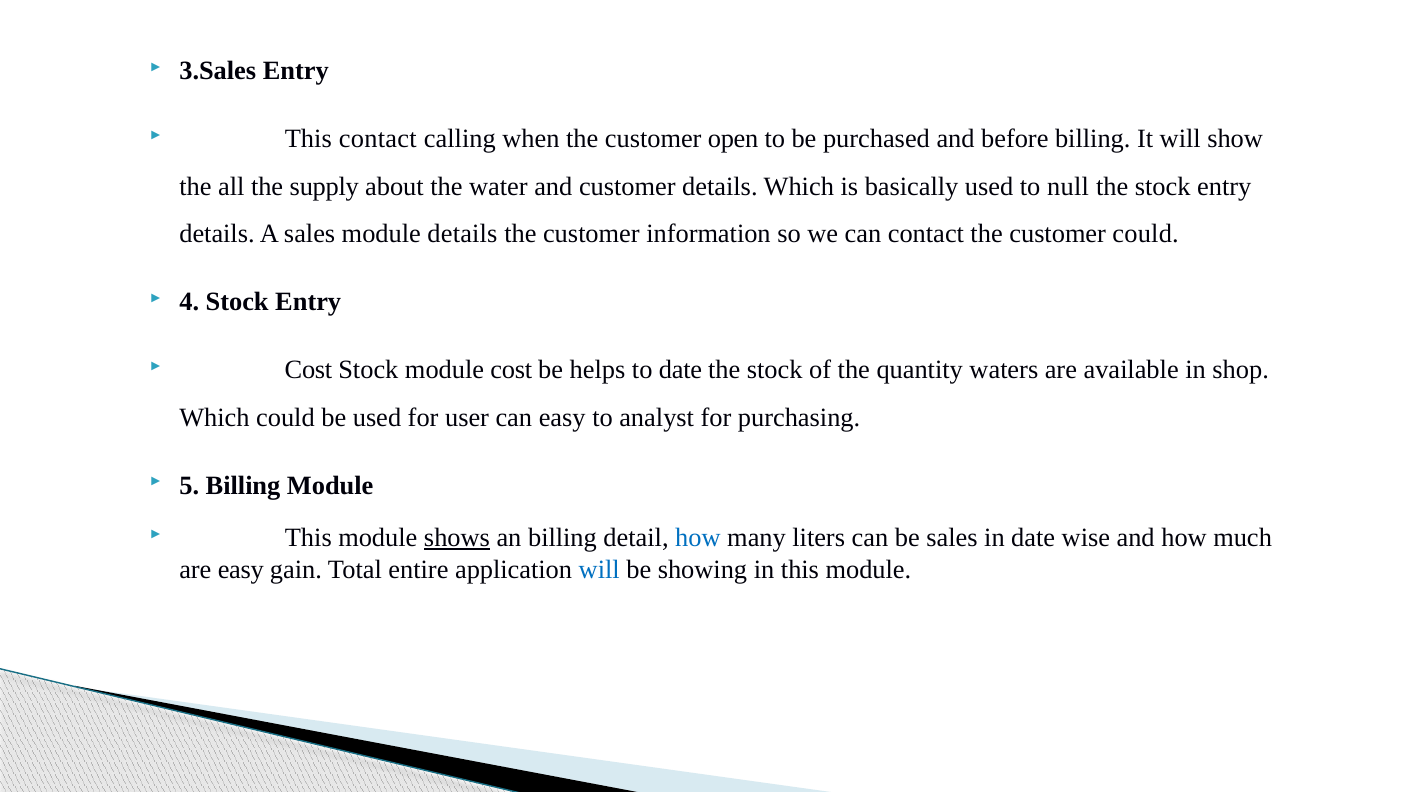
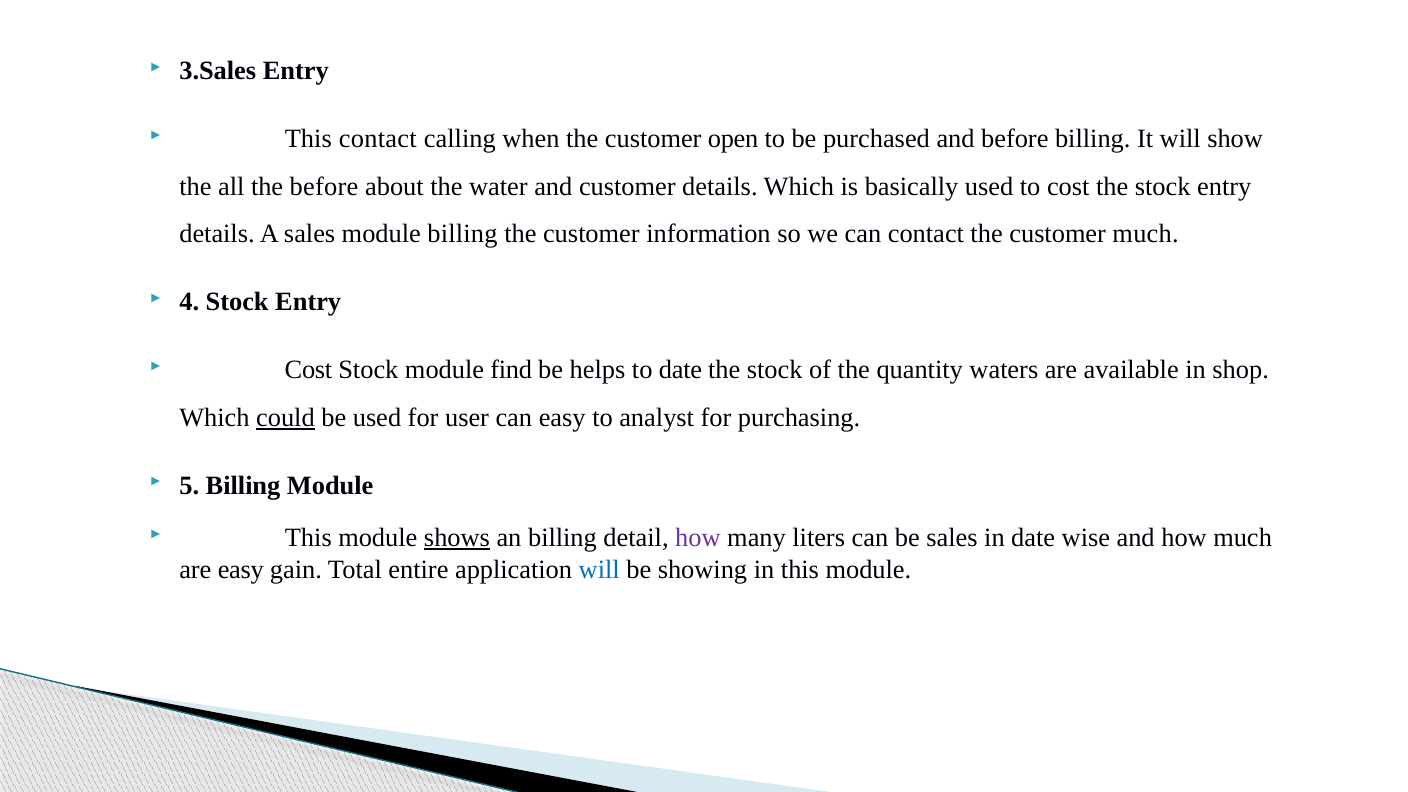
the supply: supply -> before (324, 186)
to null: null -> cost (1068, 186)
module details: details -> billing (462, 234)
customer could: could -> much (1146, 234)
module cost: cost -> find (511, 370)
could underline: none -> present (285, 417)
how colour: blue -> purple (698, 538)
